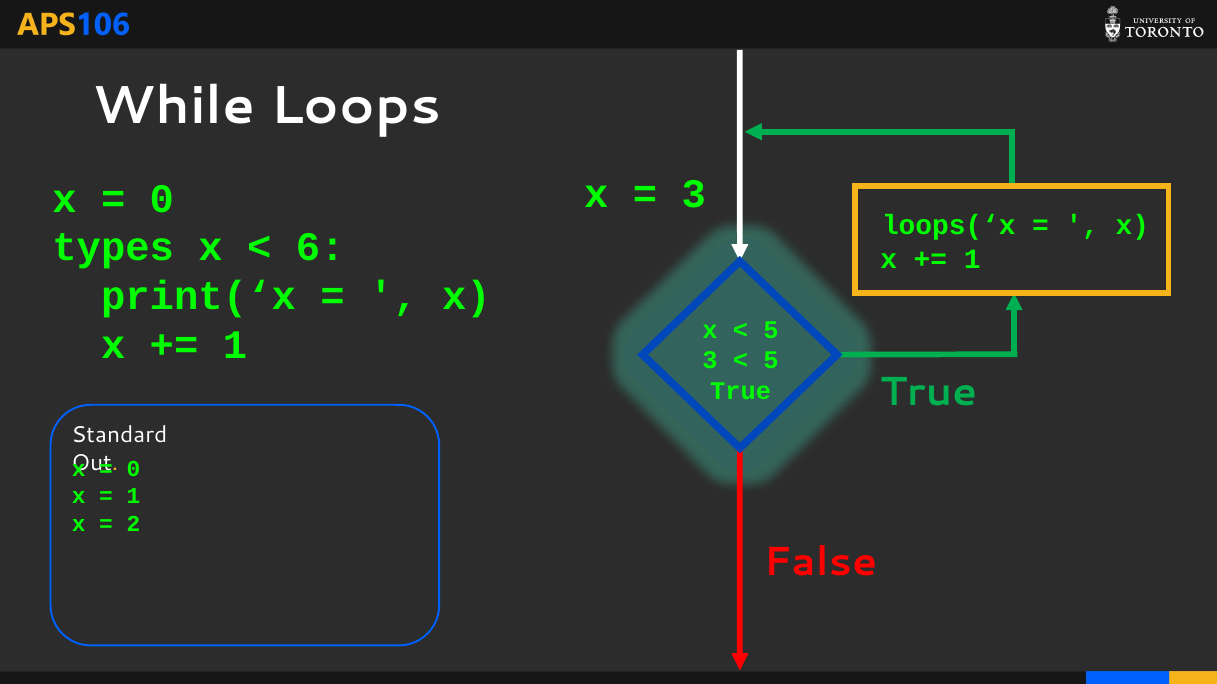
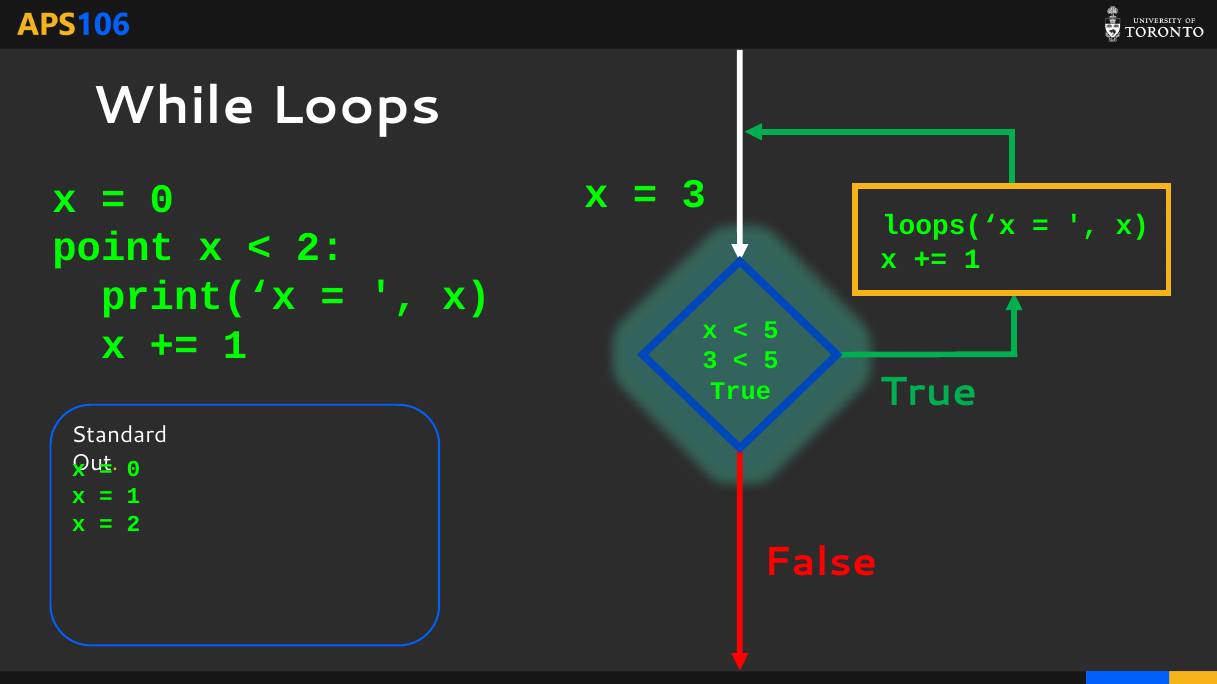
types: types -> point (113, 248)
6: 6 -> 2 (320, 248)
